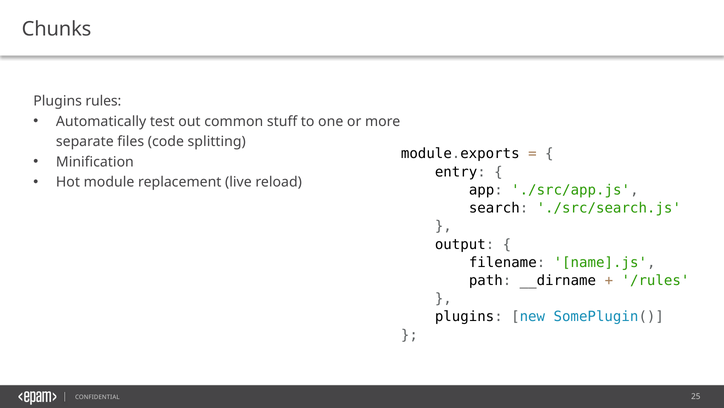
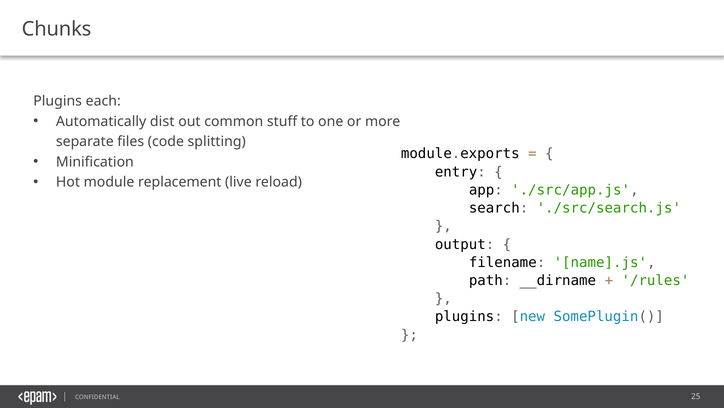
rules: rules -> each (103, 101)
test: test -> dist (162, 121)
